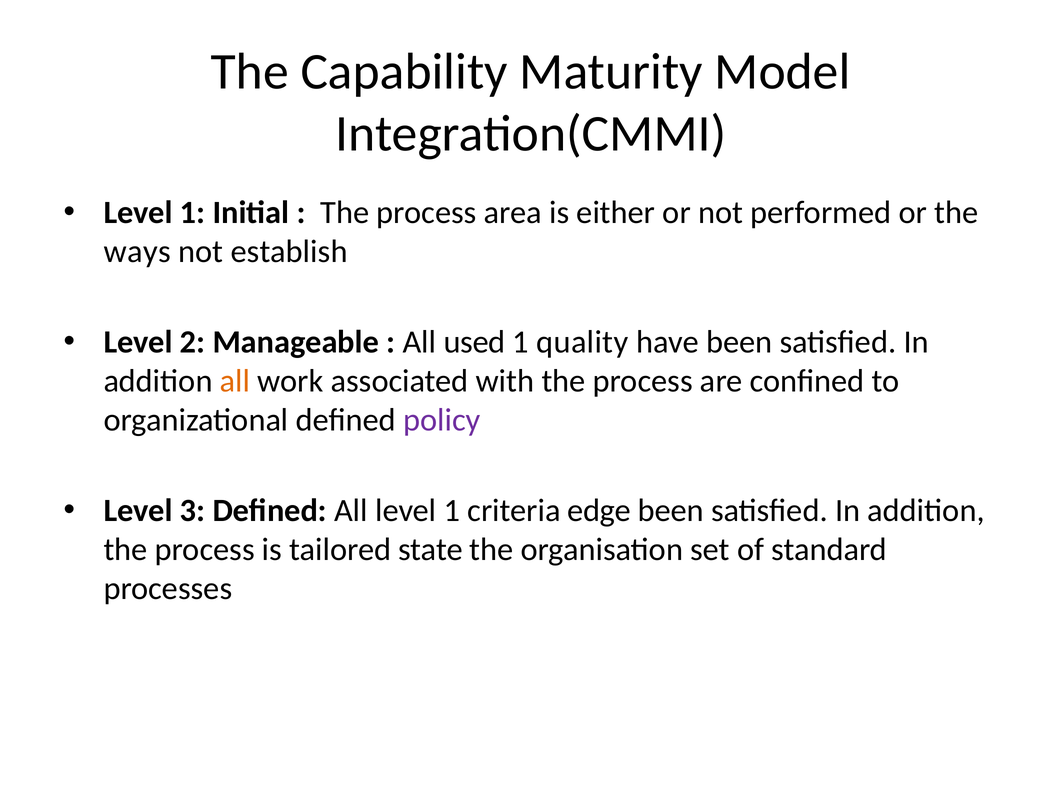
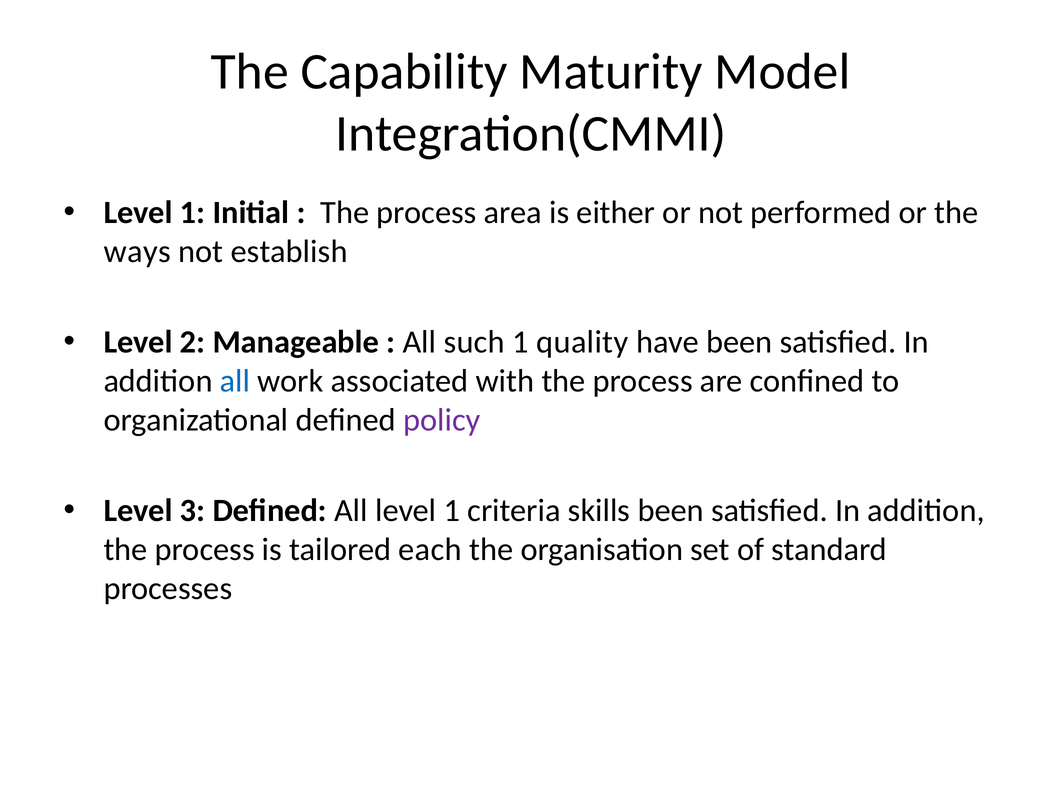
used: used -> such (474, 342)
all colour: orange -> blue (235, 381)
edge: edge -> skills (599, 511)
state: state -> each (430, 550)
